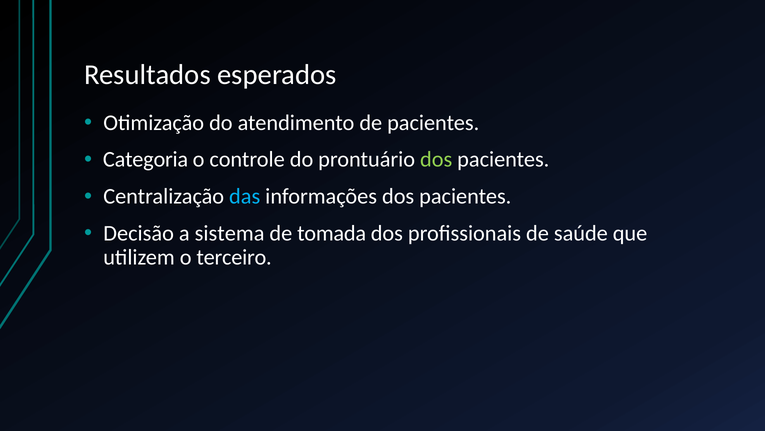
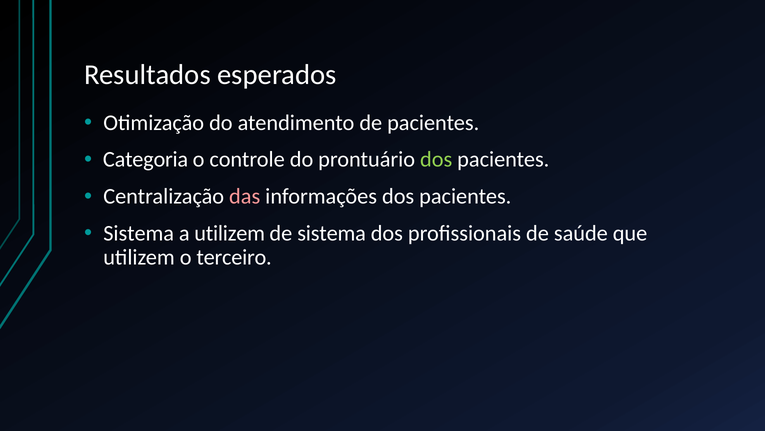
das colour: light blue -> pink (245, 196)
Decisão: Decisão -> Sistema (139, 233)
a sistema: sistema -> utilizem (230, 233)
de tomada: tomada -> sistema (332, 233)
